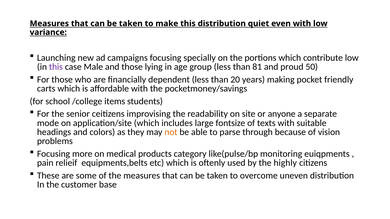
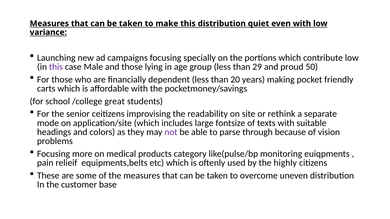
81: 81 -> 29 (257, 67)
items: items -> great (115, 101)
anyone: anyone -> rethink (282, 114)
not colour: orange -> purple (171, 132)
